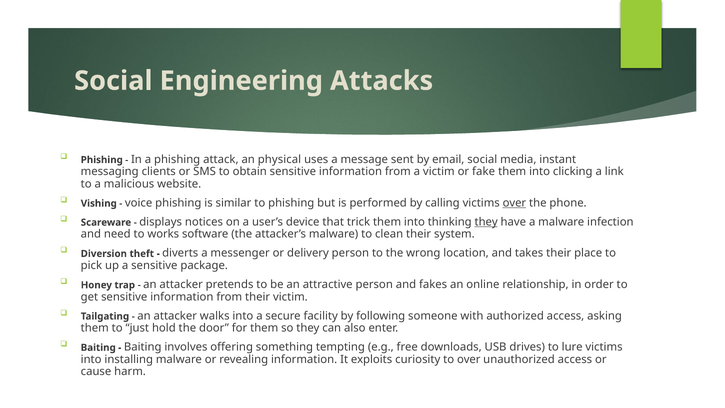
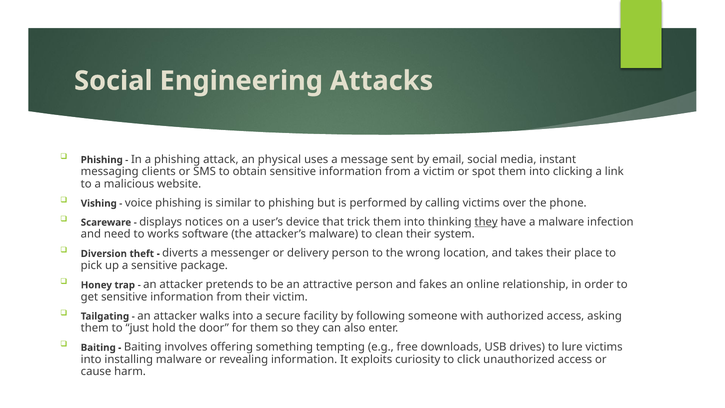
fake: fake -> spot (484, 172)
over underline: present -> none (514, 203)
to over: over -> click (469, 359)
